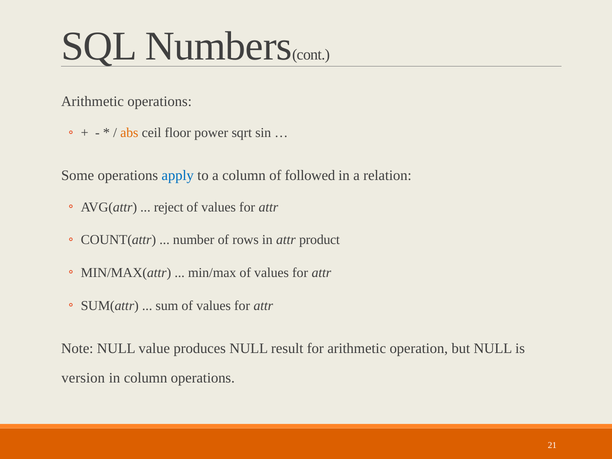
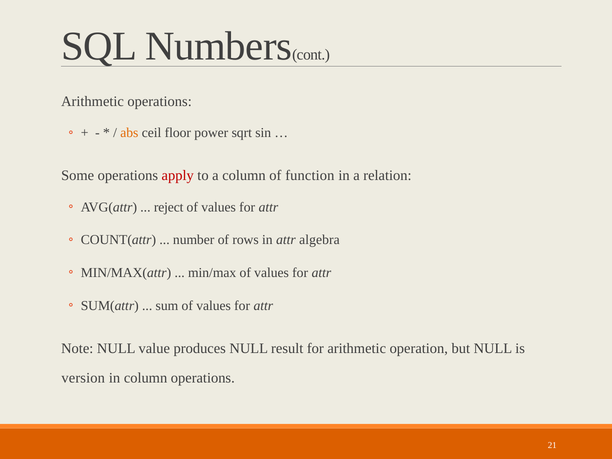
apply colour: blue -> red (178, 176)
followed: followed -> function (310, 176)
product: product -> algebra (319, 240)
